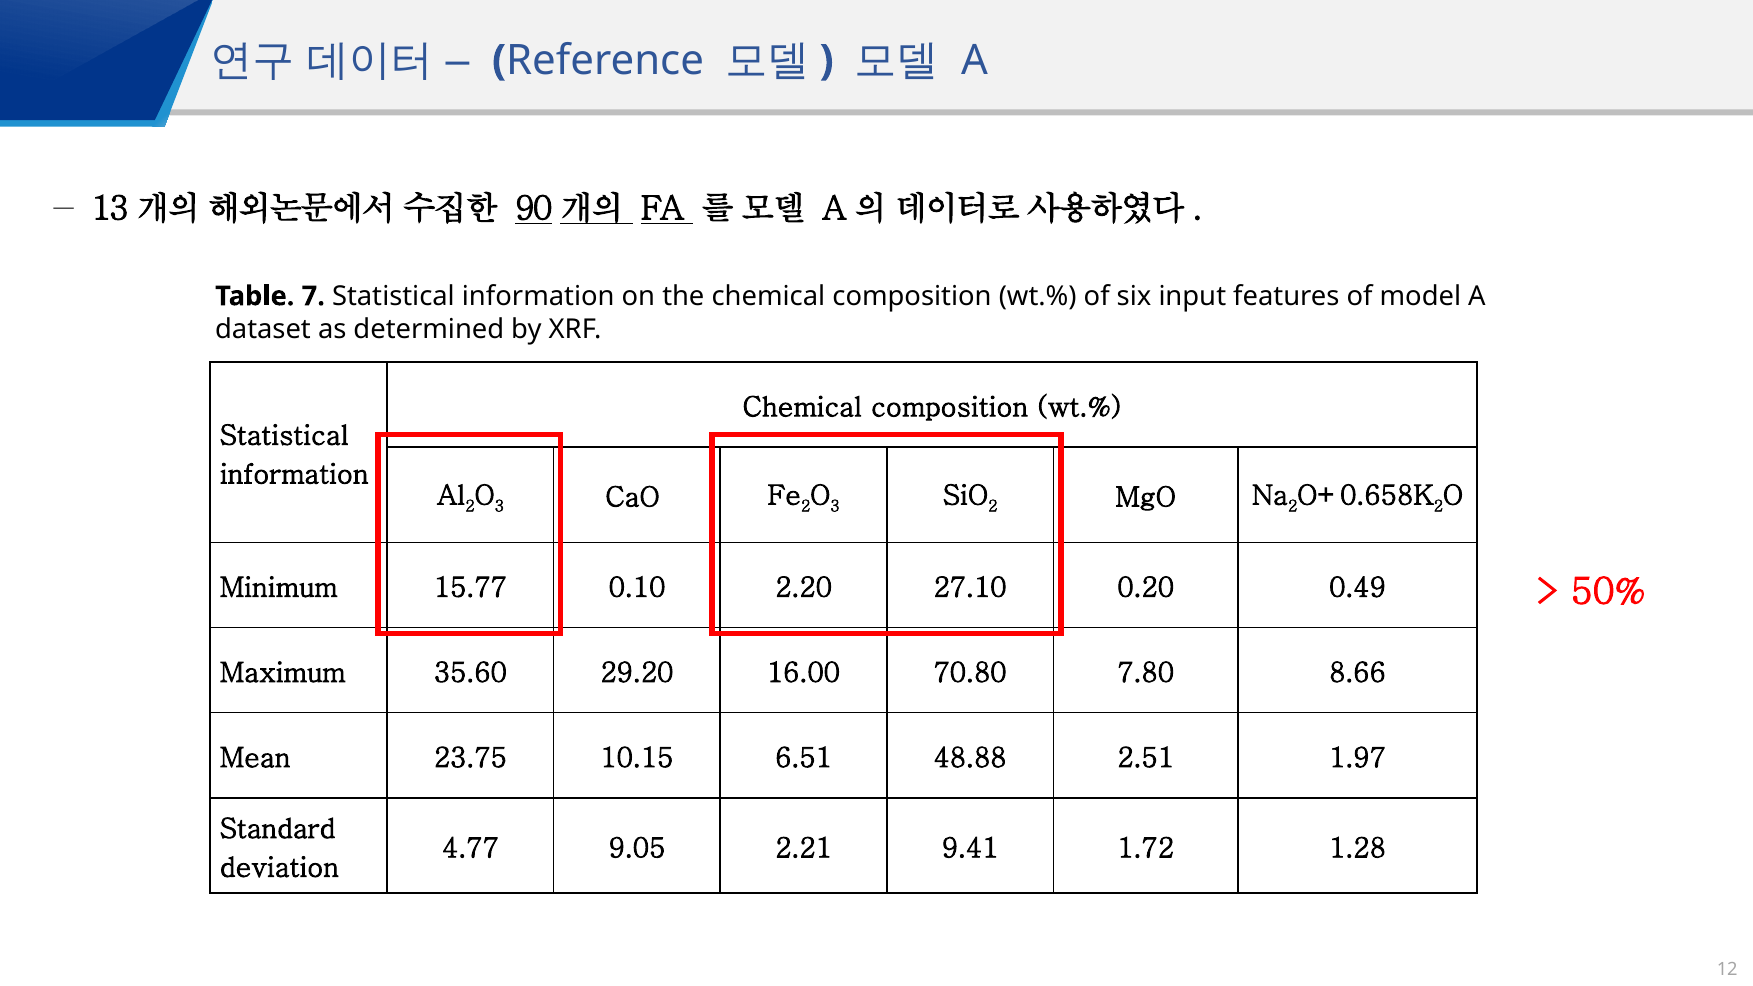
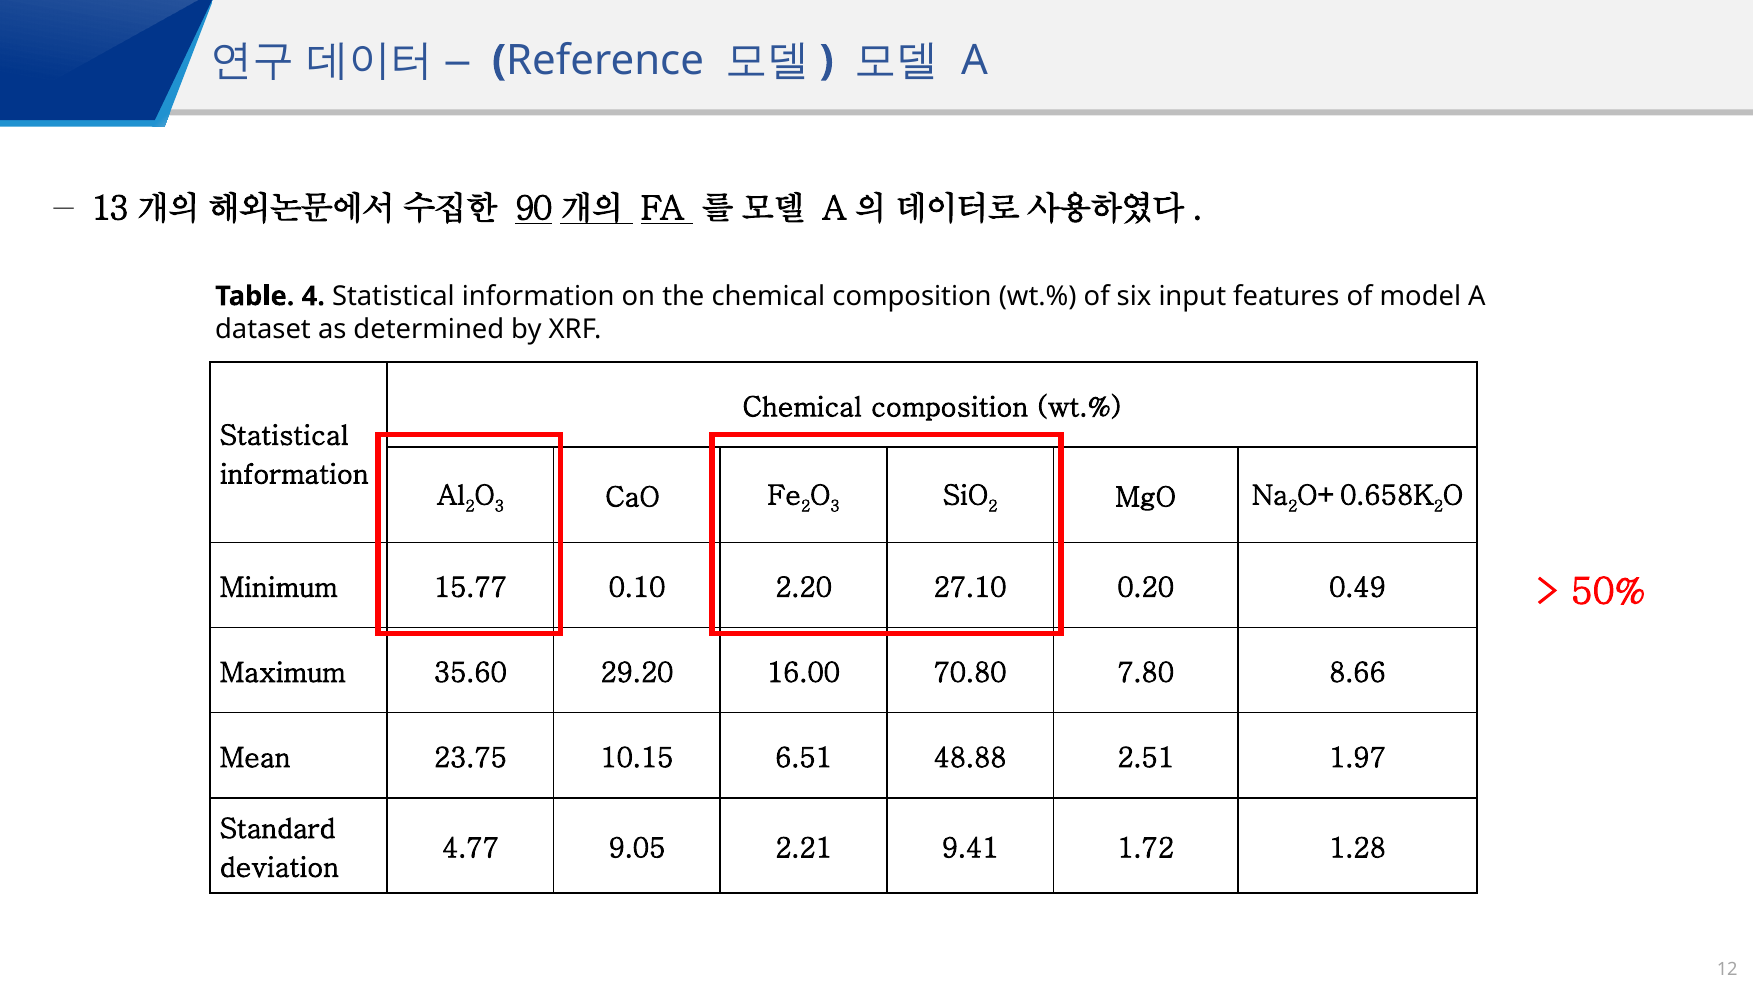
7: 7 -> 4 (313, 296)
